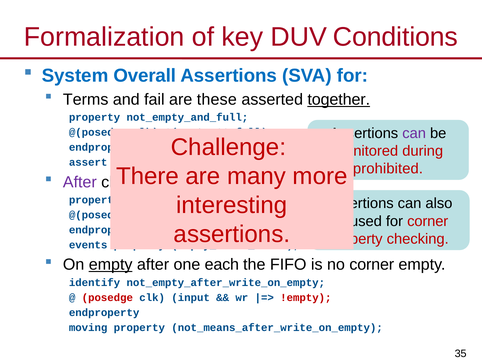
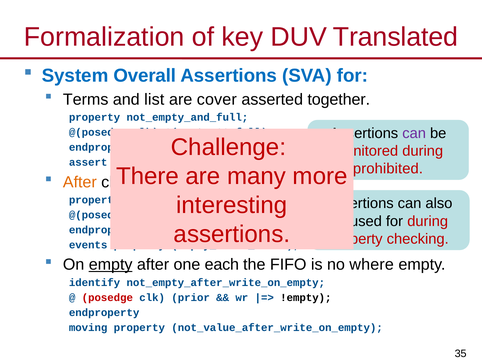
Conditions: Conditions -> Translated (395, 37)
fail: fail -> list (154, 99)
these: these -> cover (217, 99)
together underline: present -> none (339, 99)
After colour: purple -> orange (80, 182)
for corner: corner -> during (428, 221)
no corner: corner -> where (372, 264)
input: input -> prior (191, 297)
!empty colour: red -> black (306, 297)
not_means_after_write_on_empty: not_means_after_write_on_empty -> not_value_after_write_on_empty (277, 327)
